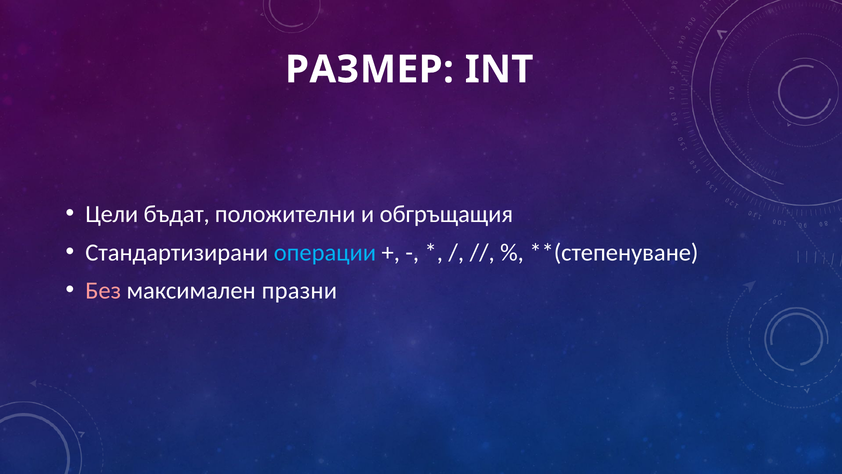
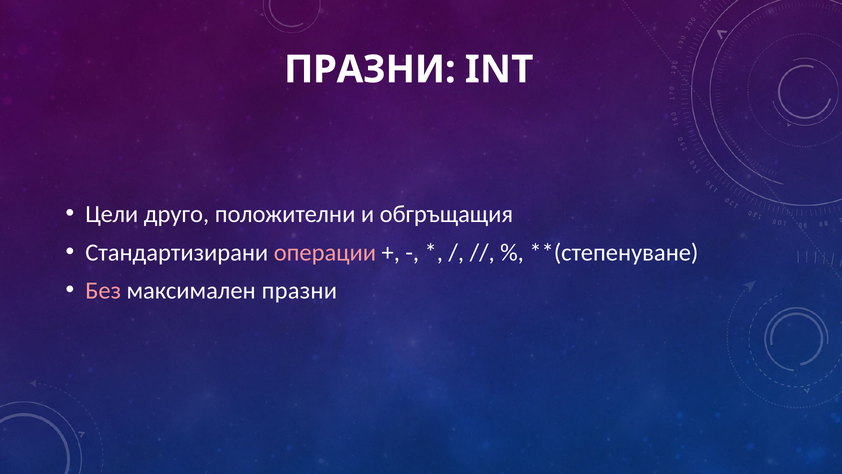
РАЗМЕР: РАЗМЕР -> ПРАЗНИ (370, 69)
бъдат: бъдат -> друго (177, 214)
операции colour: light blue -> pink (325, 252)
